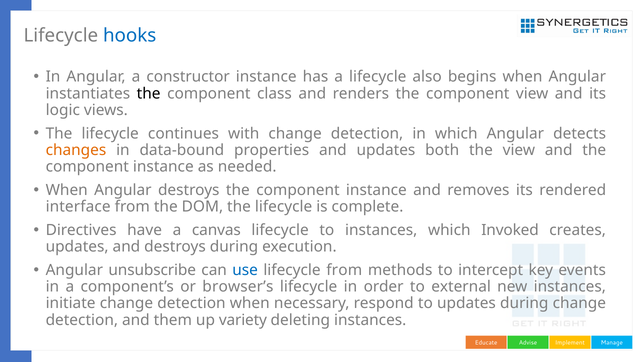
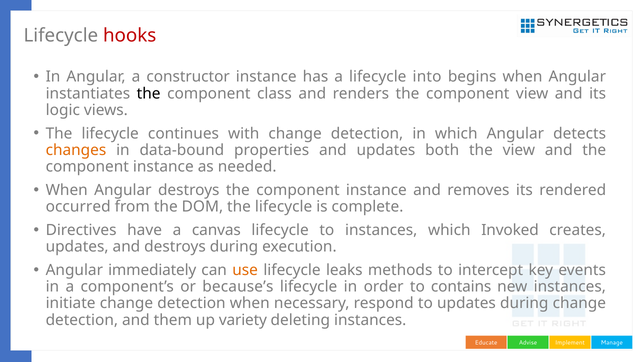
hooks colour: blue -> red (130, 36)
also: also -> into (427, 77)
interface: interface -> occurred (78, 207)
unsubscribe: unsubscribe -> immediately (152, 270)
use colour: blue -> orange (245, 270)
lifecycle from: from -> leaks (344, 270)
browser’s: browser’s -> because’s (238, 287)
external: external -> contains (461, 287)
